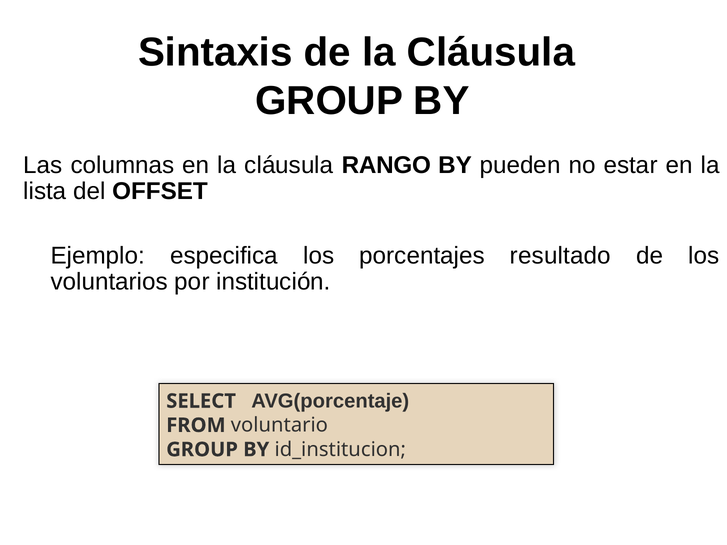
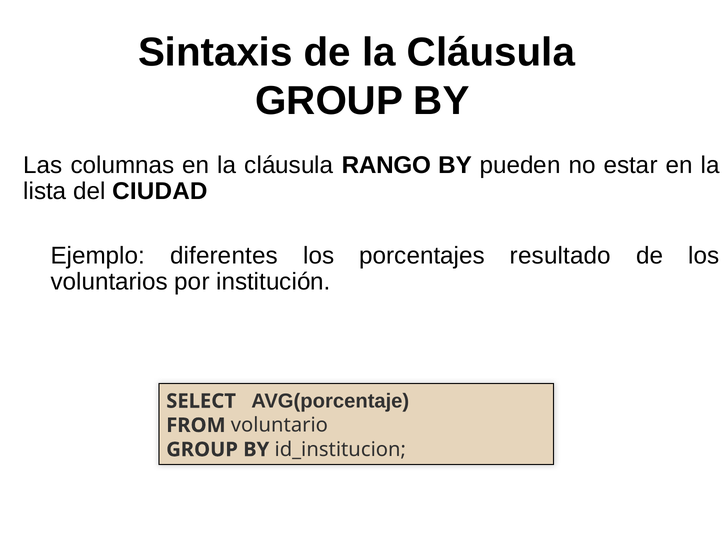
OFFSET: OFFSET -> CIUDAD (160, 191)
especifica: especifica -> diferentes (224, 256)
